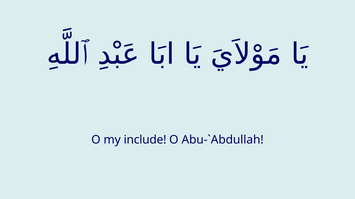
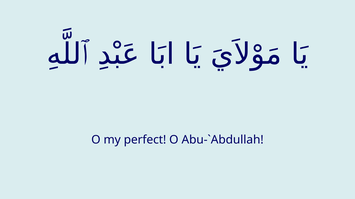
include: include -> perfect (145, 140)
